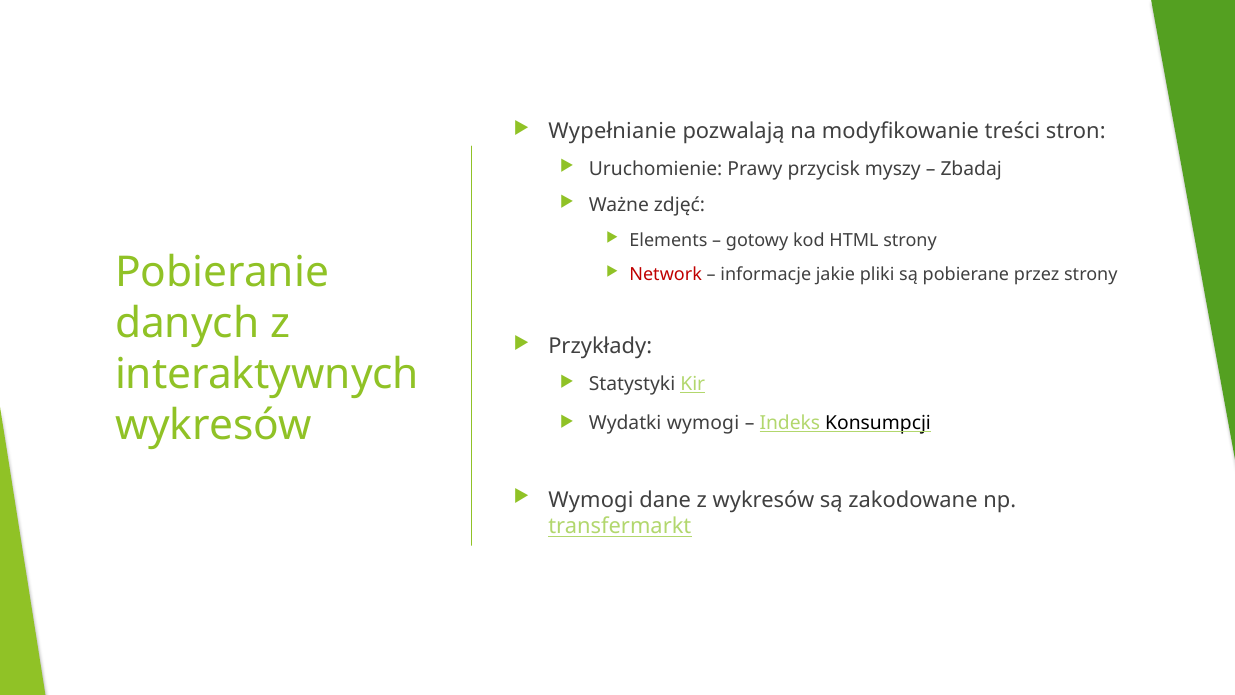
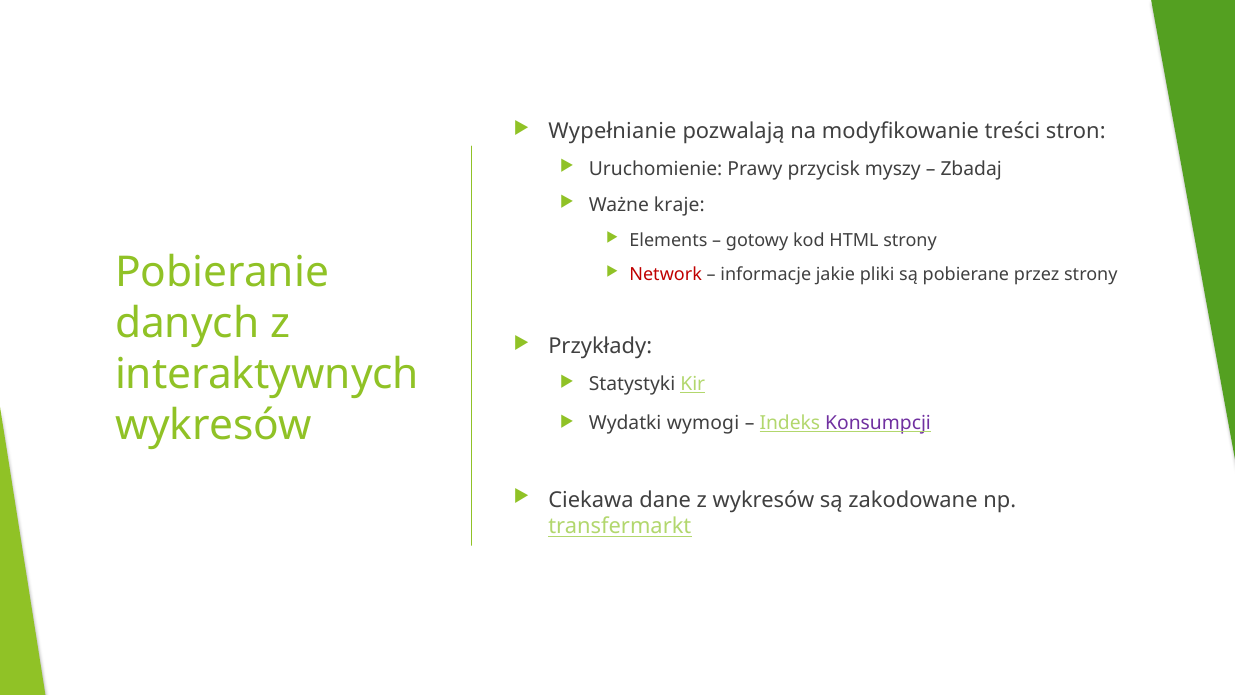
zdjęć: zdjęć -> kraje (679, 205)
Konsumpcji colour: black -> purple (878, 423)
Wymogi: Wymogi -> Ciekawa (591, 500)
